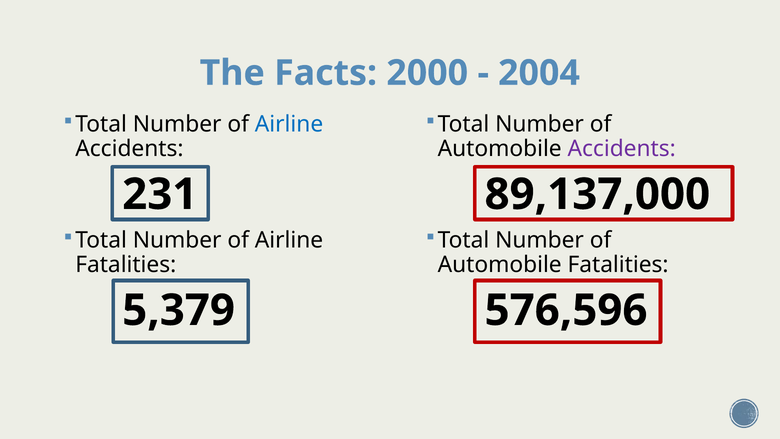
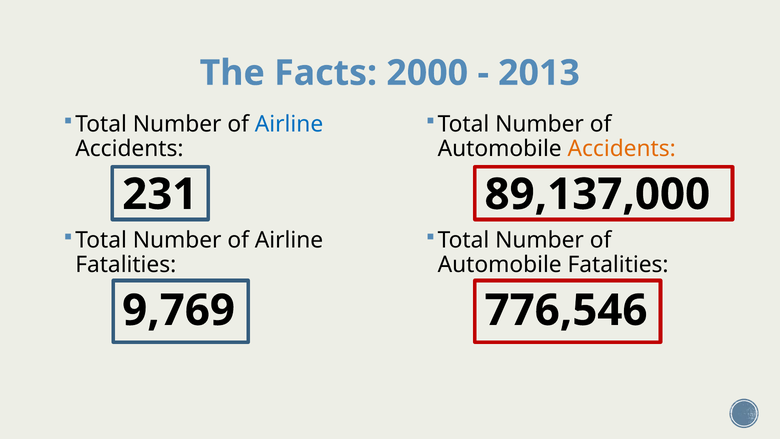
2004: 2004 -> 2013 (539, 73)
Accidents colour: purple -> orange (622, 149)
5,379: 5,379 -> 9,769 (179, 310)
576,596: 576,596 -> 776,546 (566, 310)
